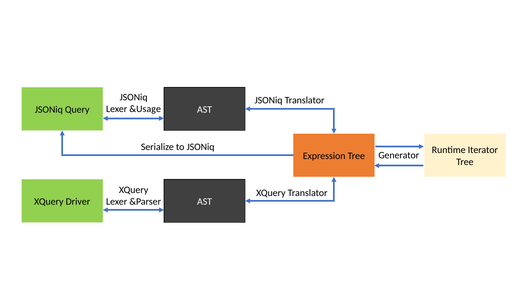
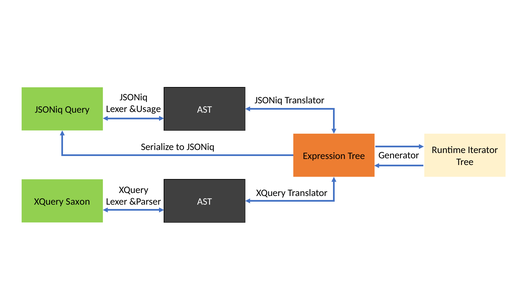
Driver: Driver -> Saxon (78, 201)
